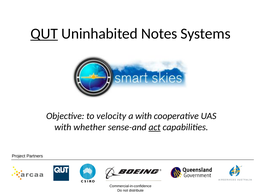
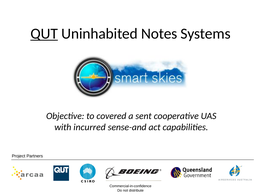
velocity: velocity -> covered (111, 116)
a with: with -> sent (144, 116)
whether: whether -> incurred (90, 127)
act underline: present -> none (155, 127)
